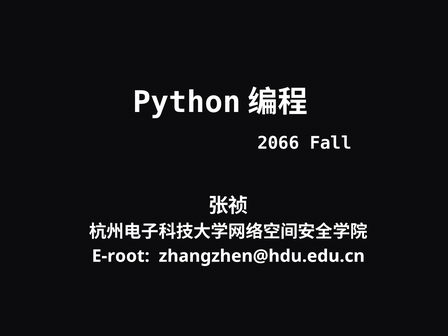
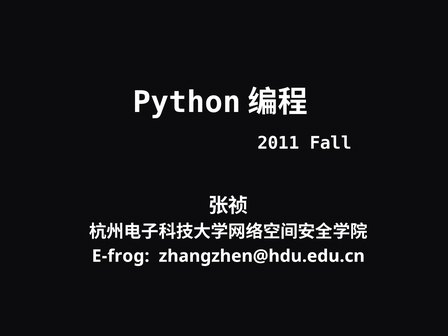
2066: 2066 -> 2011 (278, 143)
E-root: E-root -> E-frog (121, 256)
